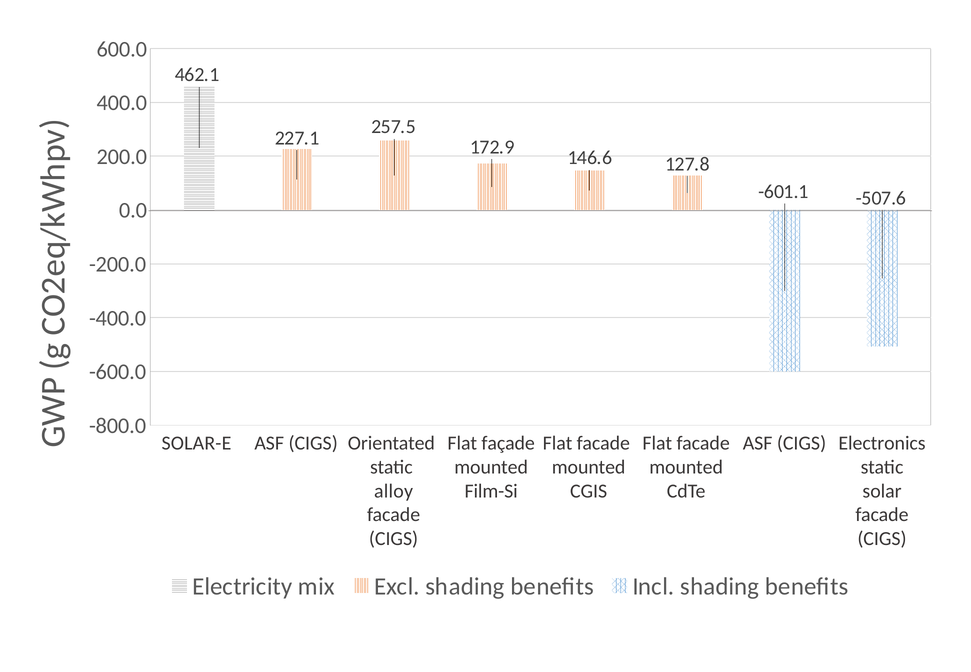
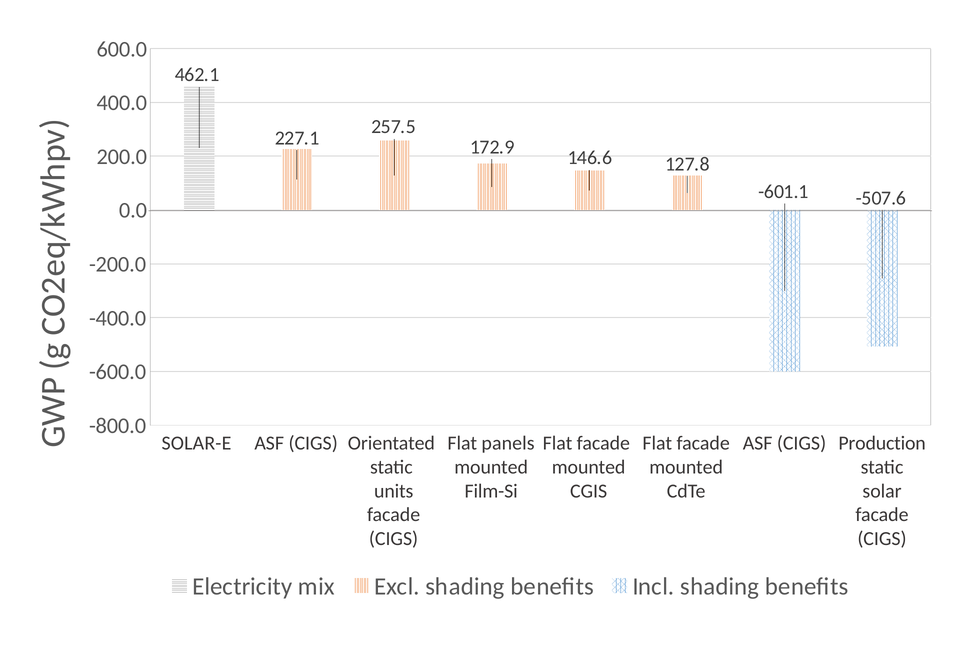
façade: façade -> panels (508, 443)
Electronics: Electronics -> Production (882, 443)
alloy: alloy -> units (394, 491)
